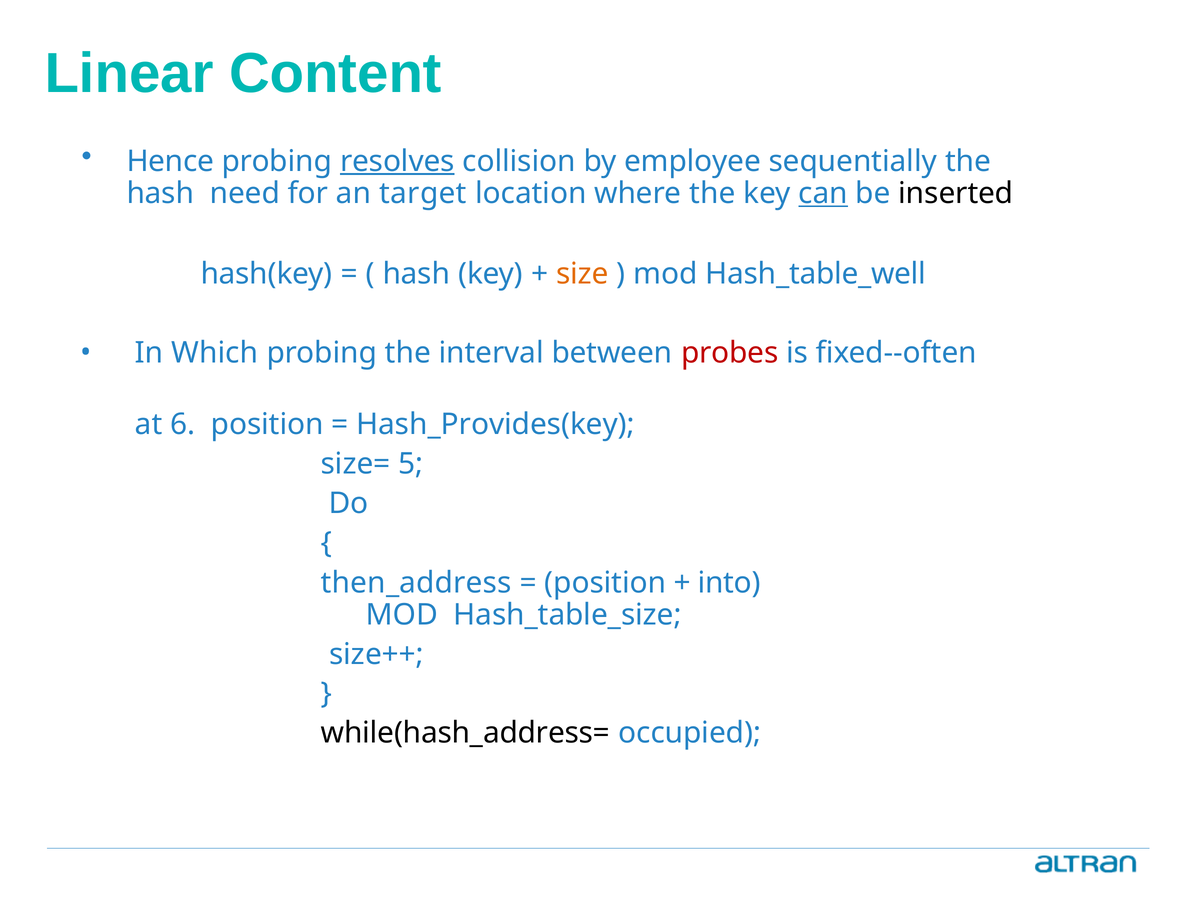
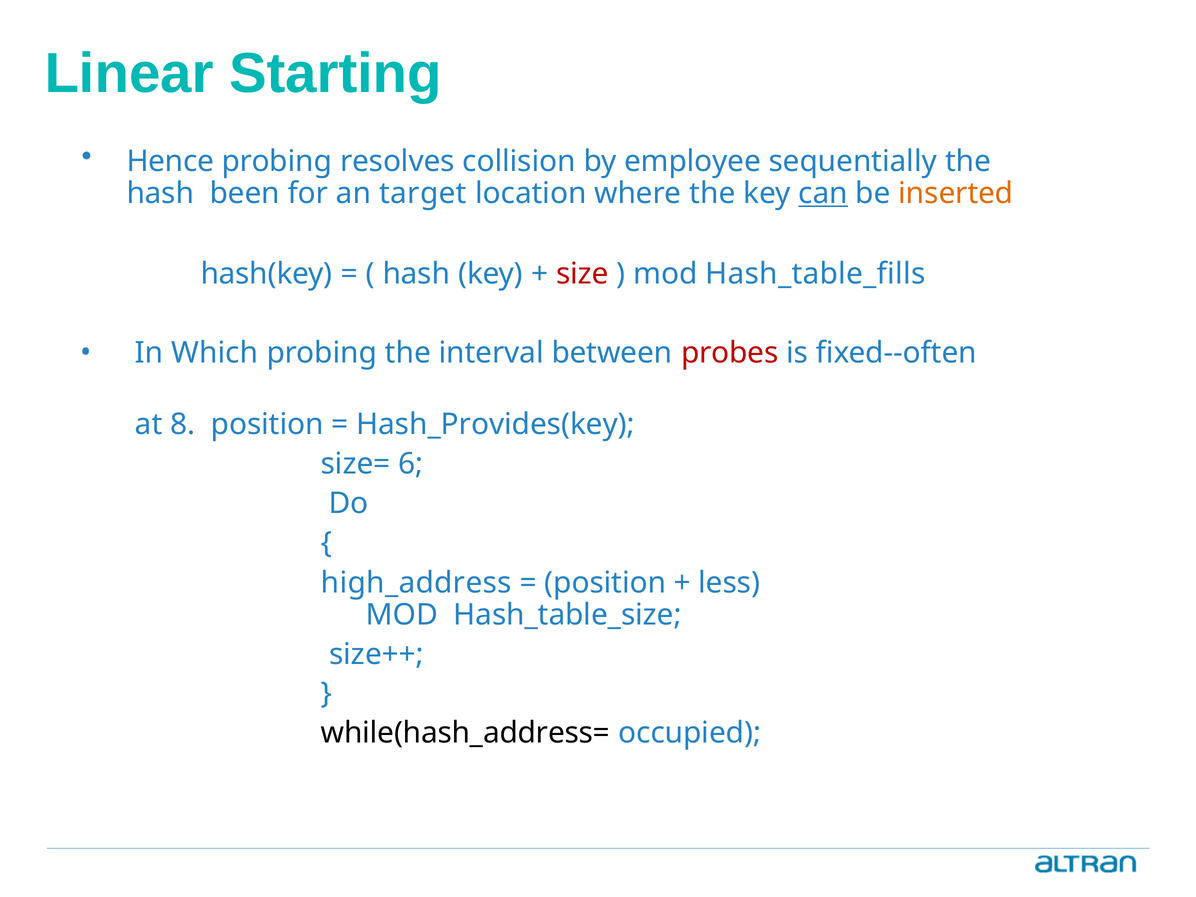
Content: Content -> Starting (335, 74)
resolves underline: present -> none (397, 161)
need: need -> been (245, 193)
inserted colour: black -> orange (956, 193)
size colour: orange -> red (582, 274)
Hash_table_well: Hash_table_well -> Hash_table_fills (815, 274)
6: 6 -> 8 (183, 425)
5: 5 -> 6 (411, 464)
then_address: then_address -> high_address (416, 583)
into: into -> less (729, 583)
